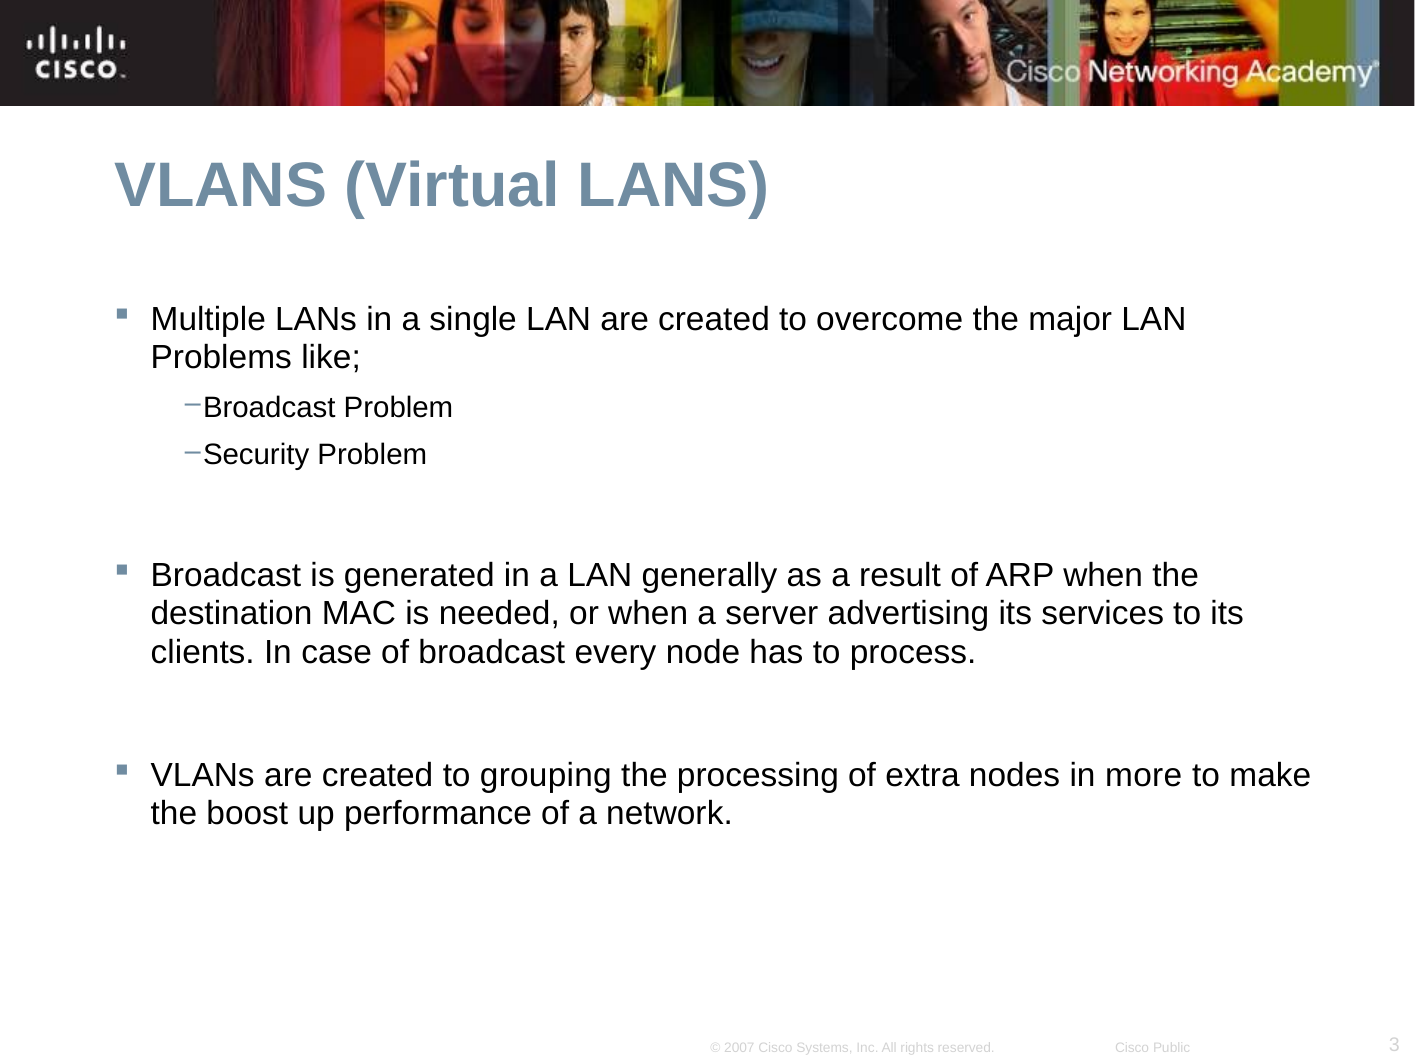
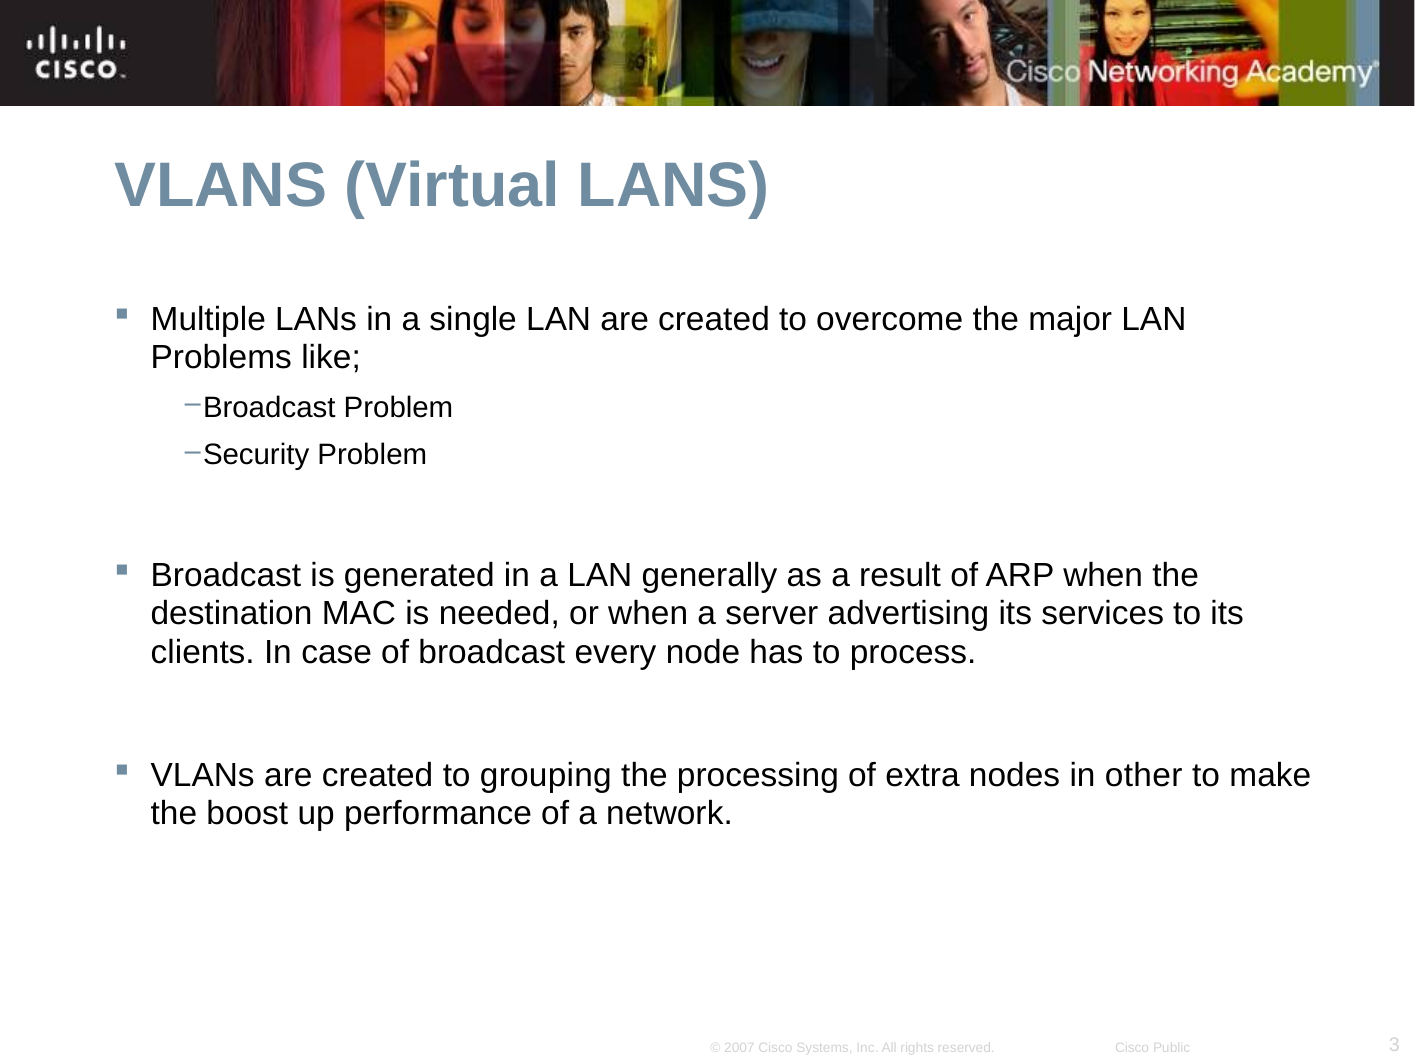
more: more -> other (1144, 776)
